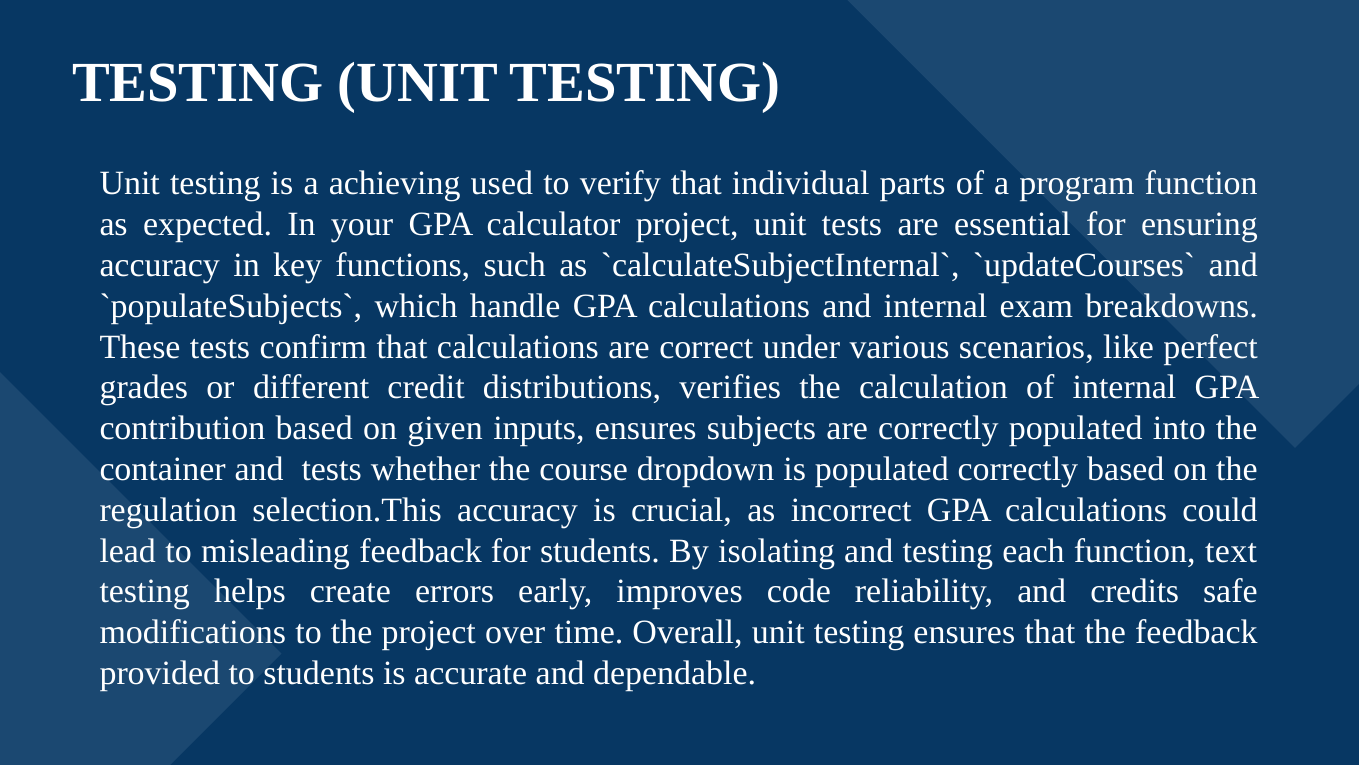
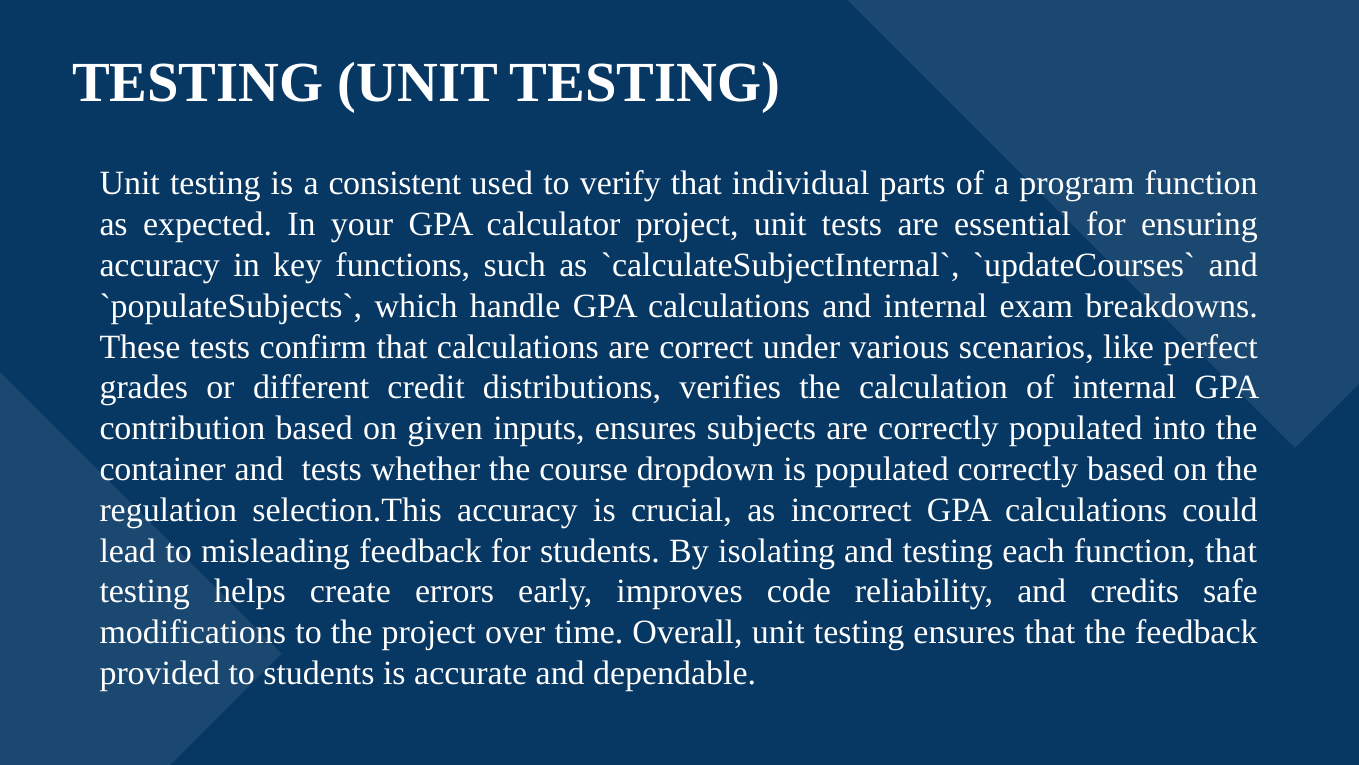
achieving: achieving -> consistent (395, 183)
function text: text -> that (1231, 550)
